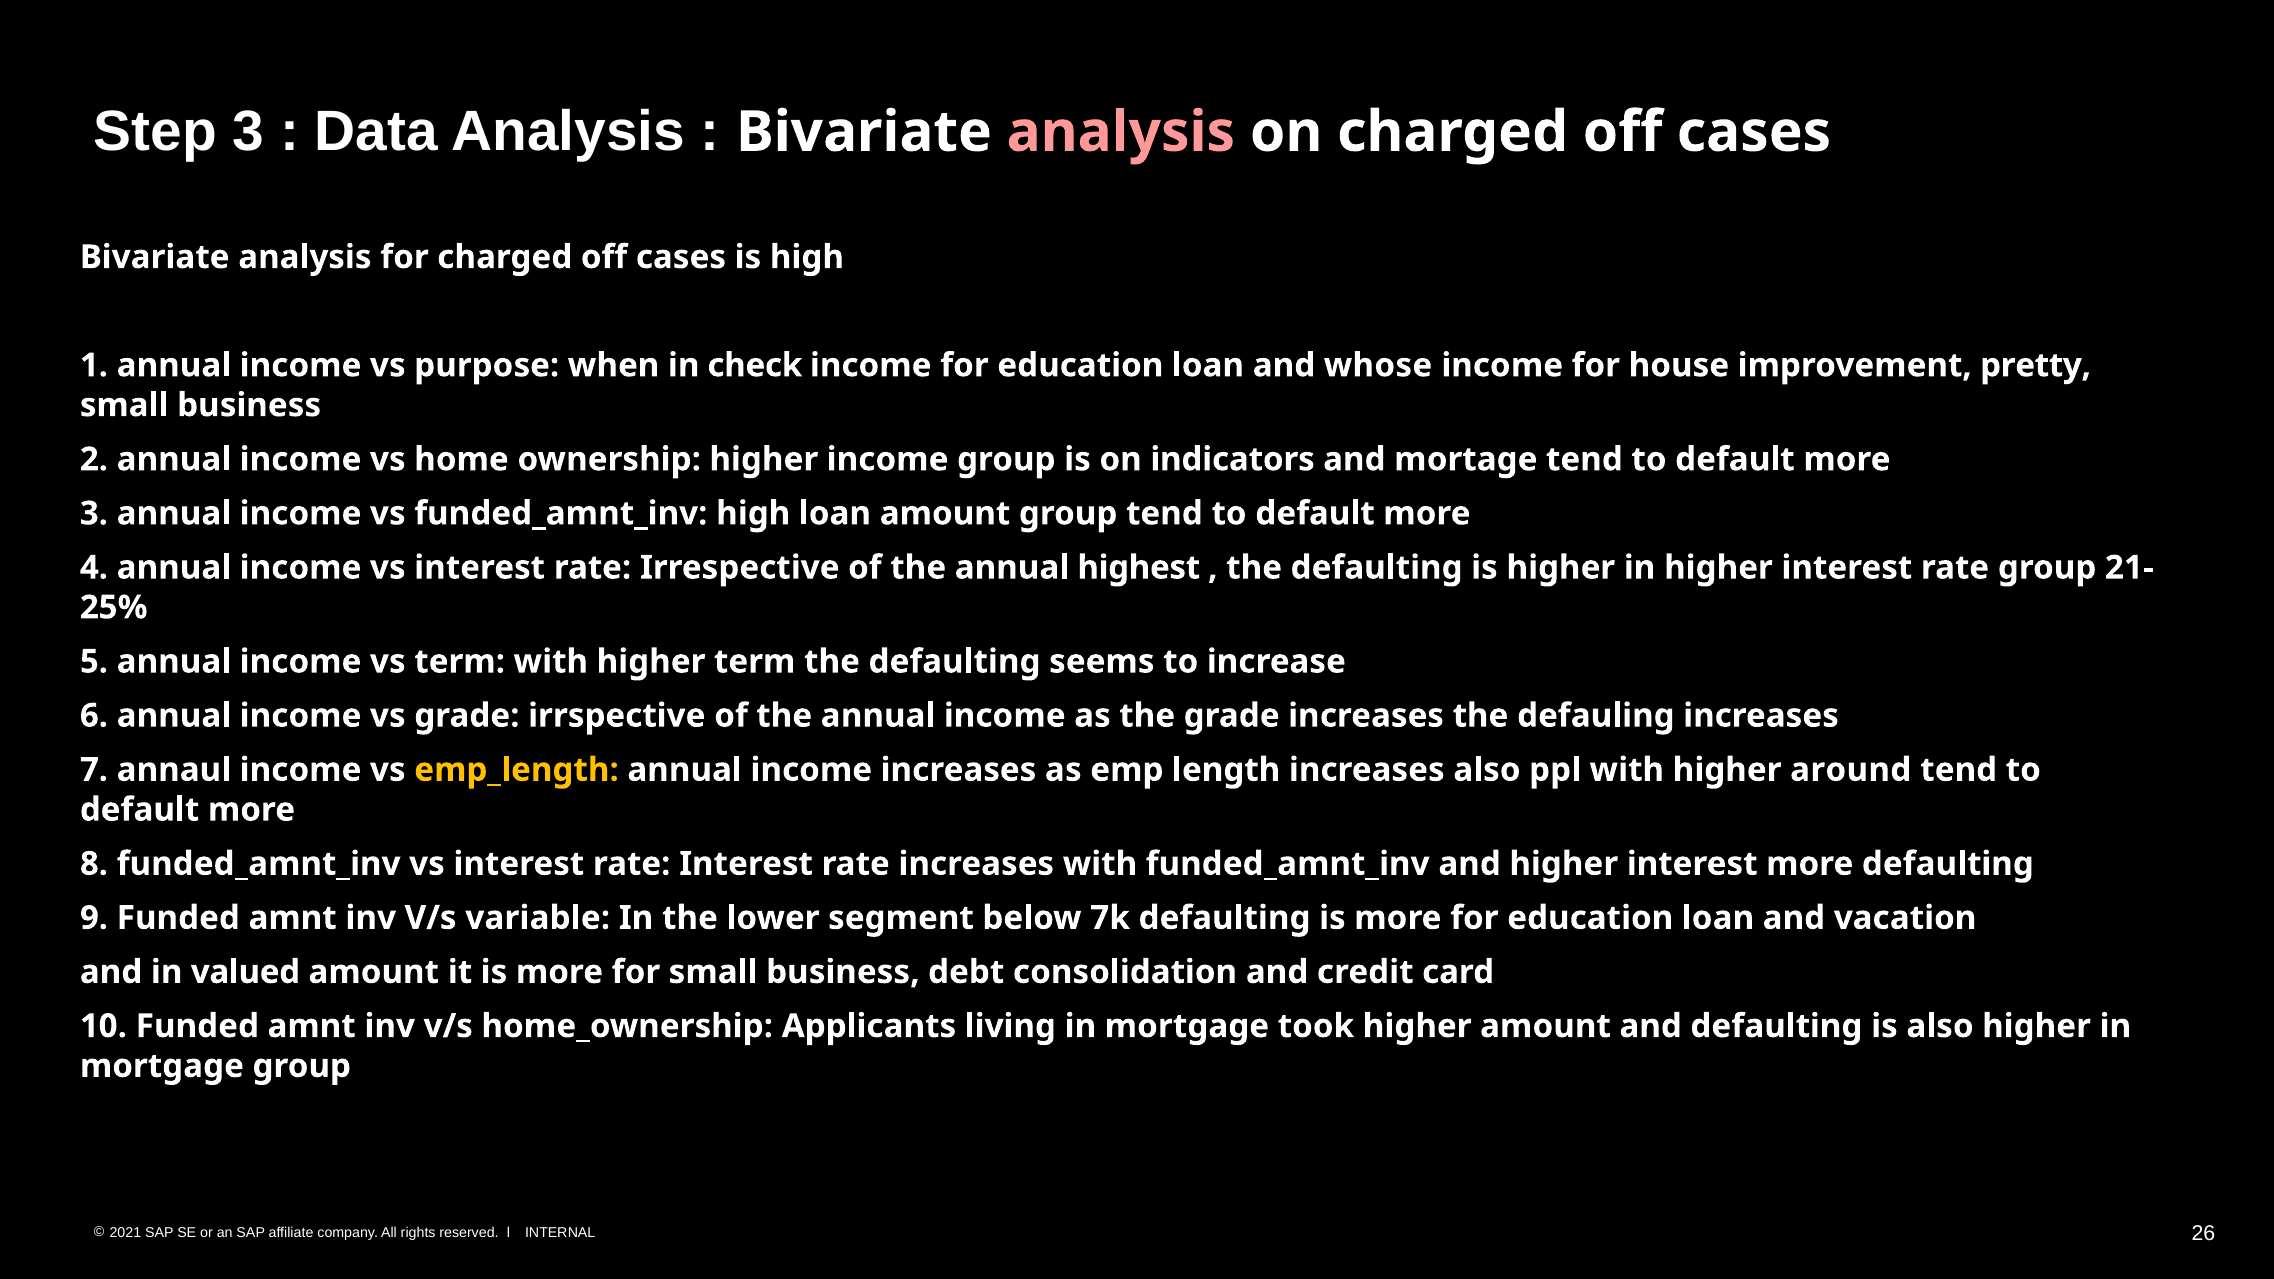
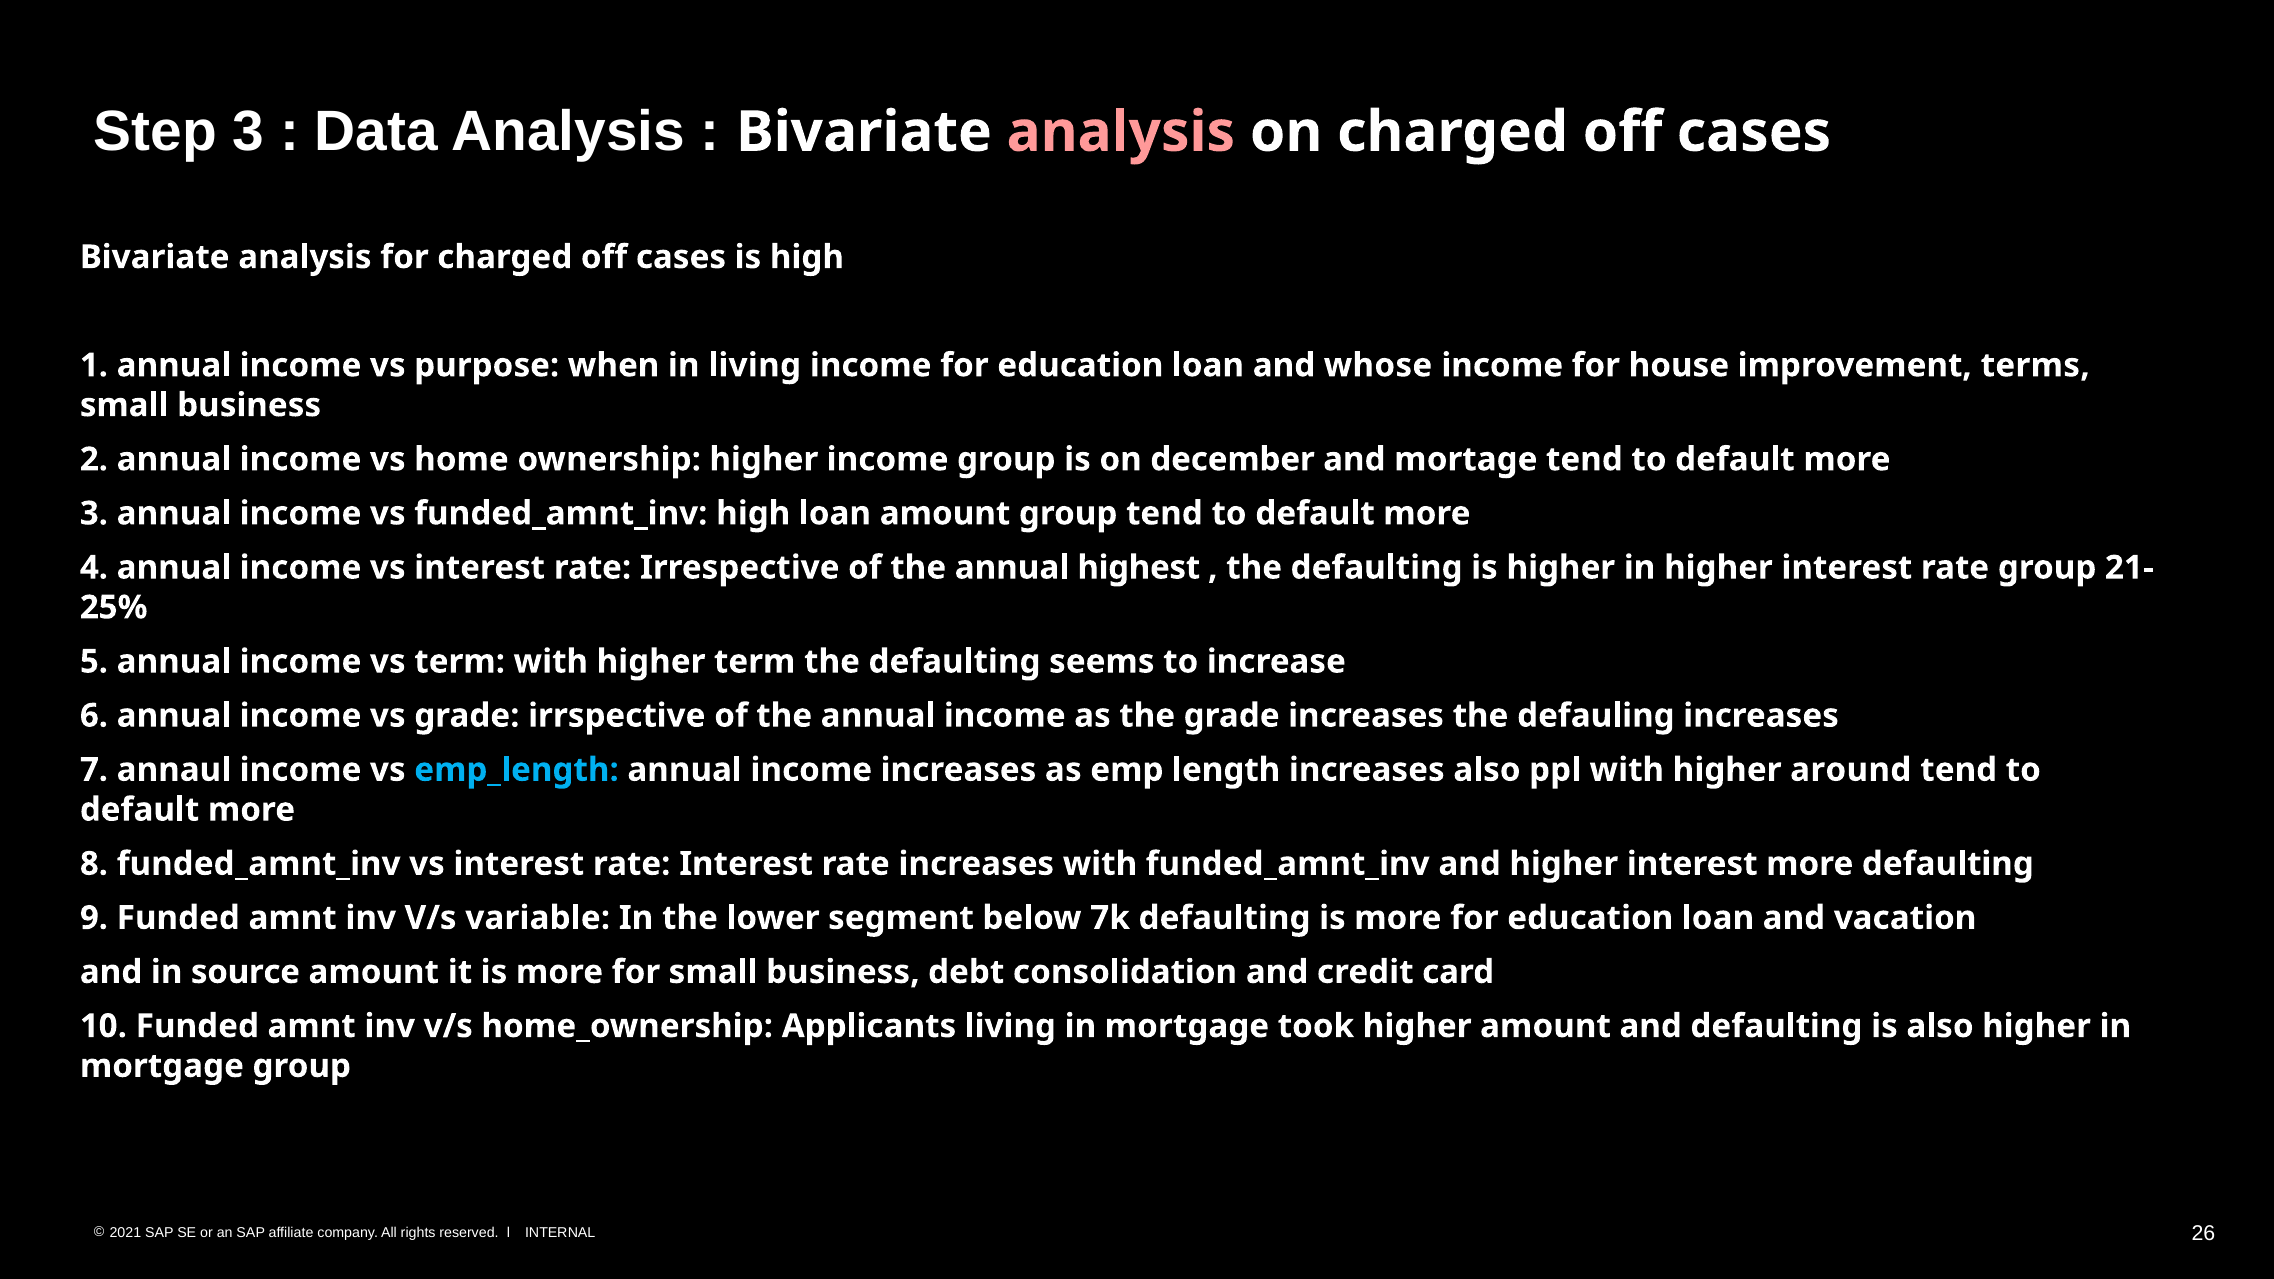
in check: check -> living (755, 365)
pretty: pretty -> terms (2035, 365)
indicators: indicators -> december (1233, 459)
emp_length colour: yellow -> light blue (517, 770)
valued: valued -> source (245, 972)
